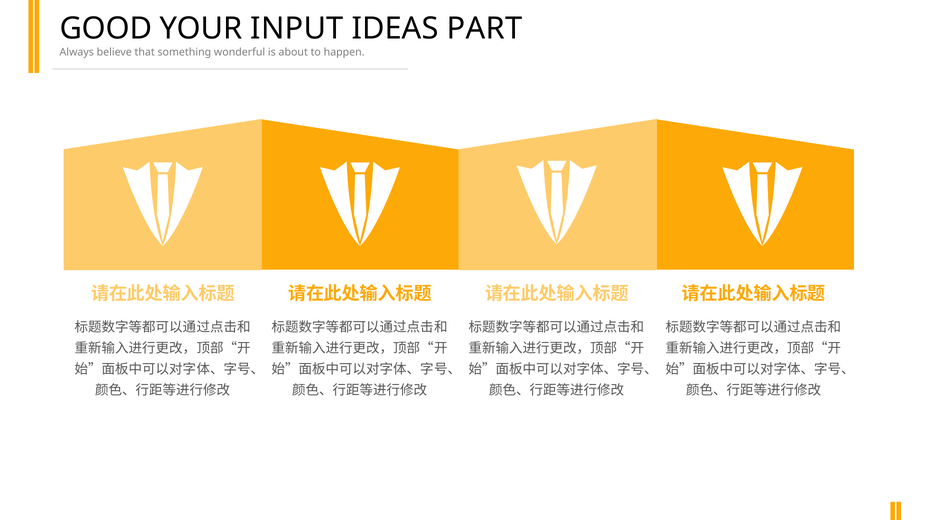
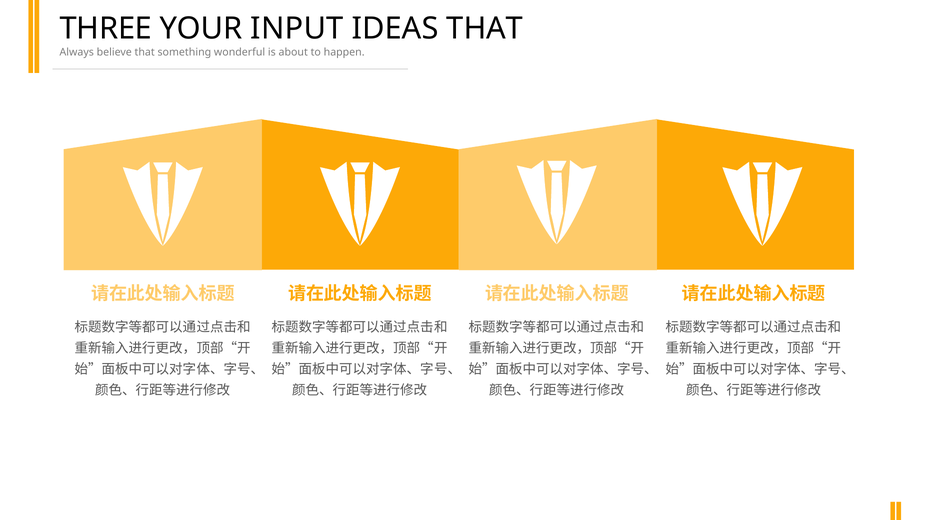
GOOD: GOOD -> THREE (106, 28)
IDEAS PART: PART -> THAT (485, 28)
